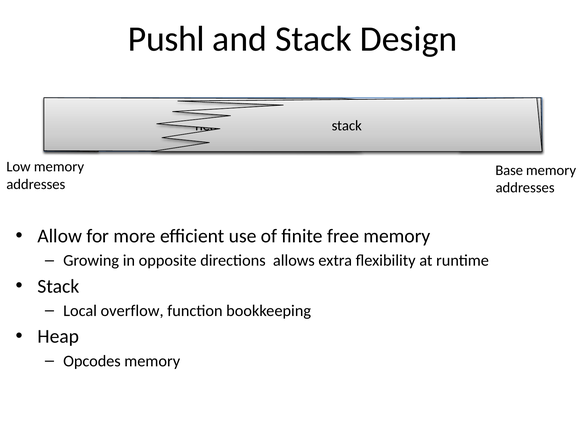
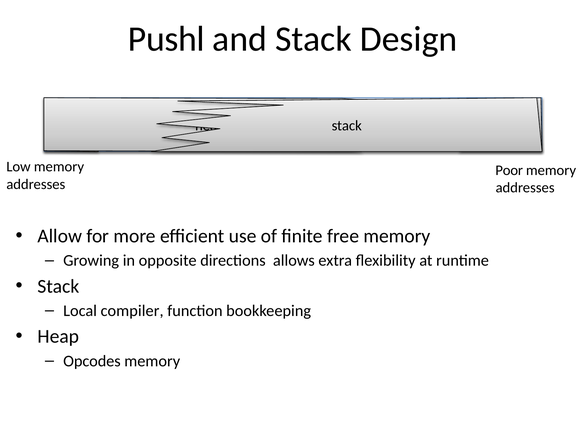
Base: Base -> Poor (509, 170)
overflow: overflow -> compiler (132, 310)
